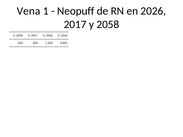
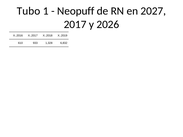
Vena: Vena -> Tubo (29, 11)
2026: 2026 -> 2027 (153, 11)
2058: 2058 -> 2026 (108, 24)
